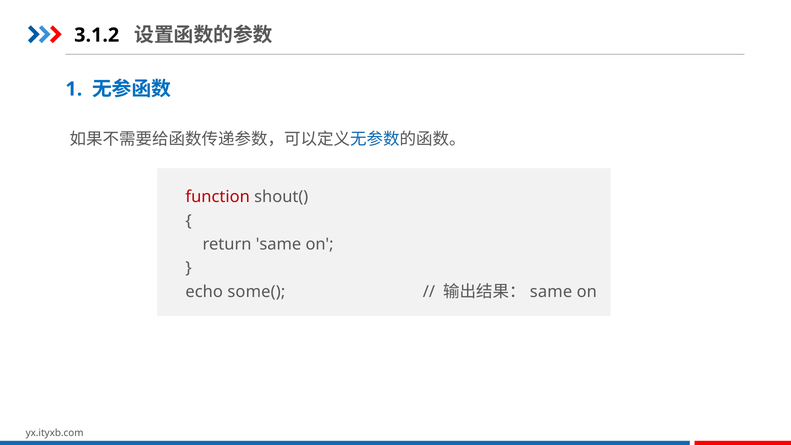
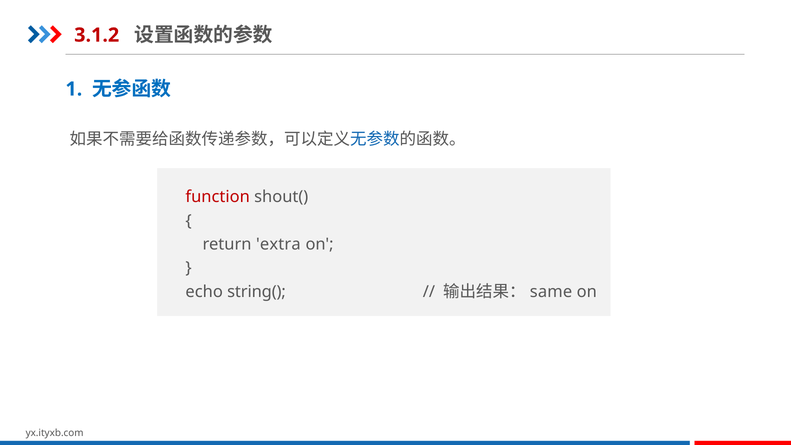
3.1.2 colour: black -> red (97, 35)
return same: same -> extra (278, 244)
some(: some( -> string( (257, 292)
